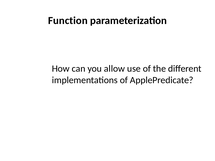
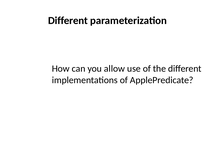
Function: Function -> Different (68, 21)
